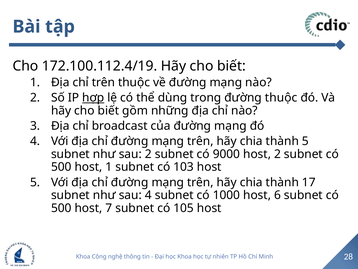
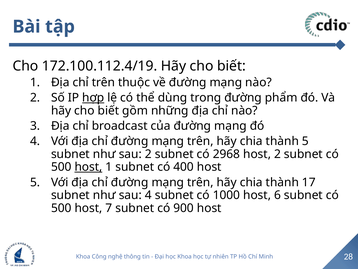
đường thuộc: thuộc -> phẩm (281, 98)
9000: 9000 -> 2968 (226, 154)
host underline: none -> present (88, 167)
103: 103 -> 400 (184, 167)
105: 105 -> 900 (184, 208)
